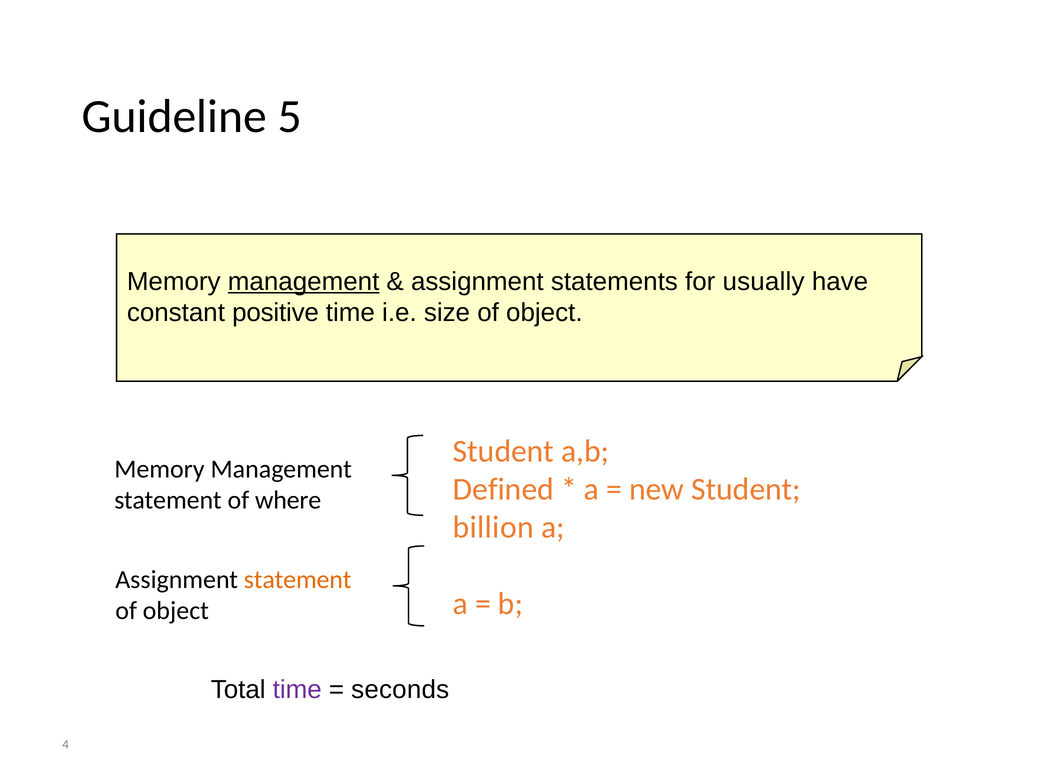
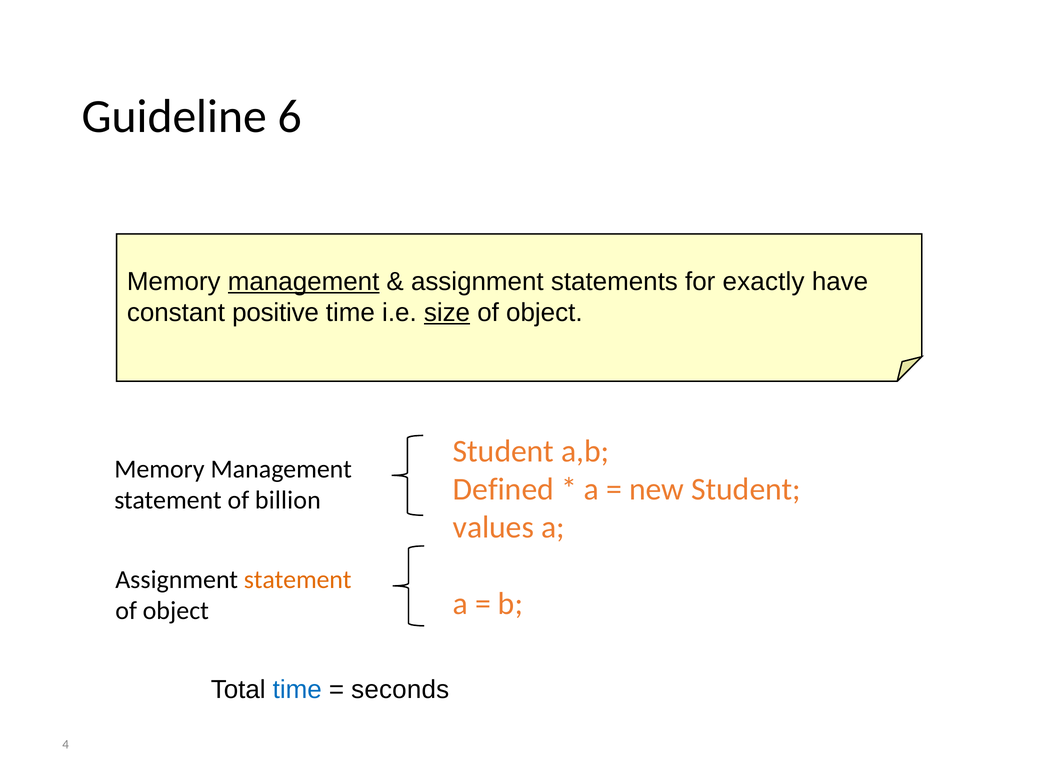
5: 5 -> 6 (290, 116)
usually: usually -> exactly (764, 281)
size underline: none -> present (447, 312)
where: where -> billion (288, 500)
billion: billion -> values (493, 527)
time colour: purple -> blue (297, 689)
